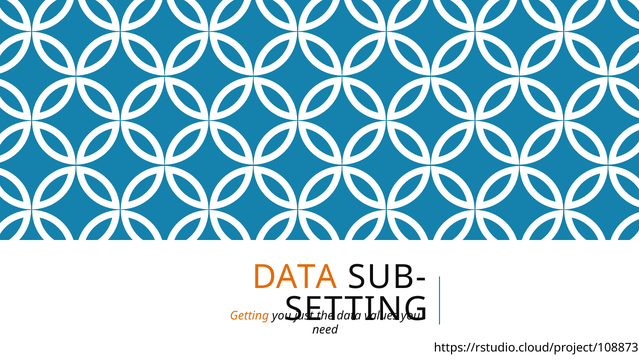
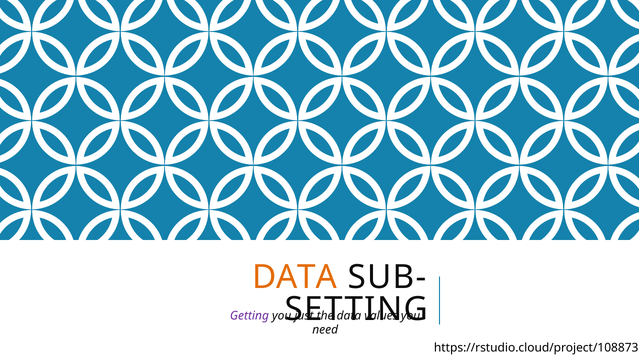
Getting colour: orange -> purple (249, 315)
